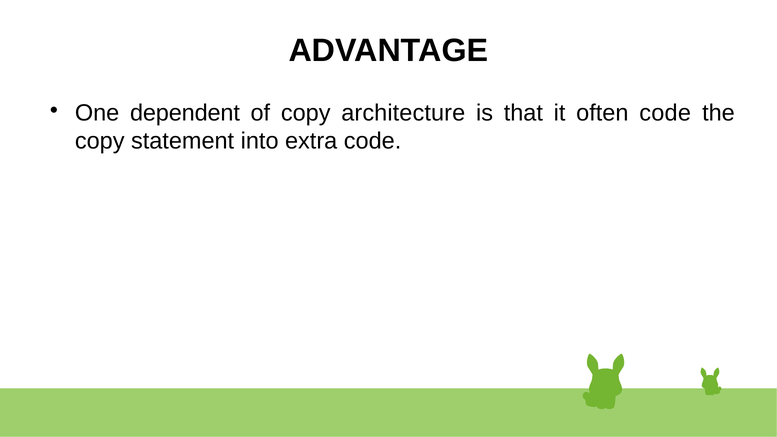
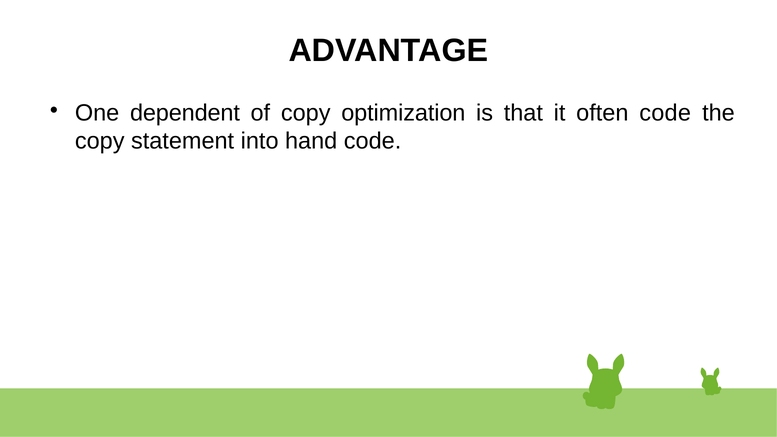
architecture: architecture -> optimization (403, 113)
extra: extra -> hand (311, 141)
